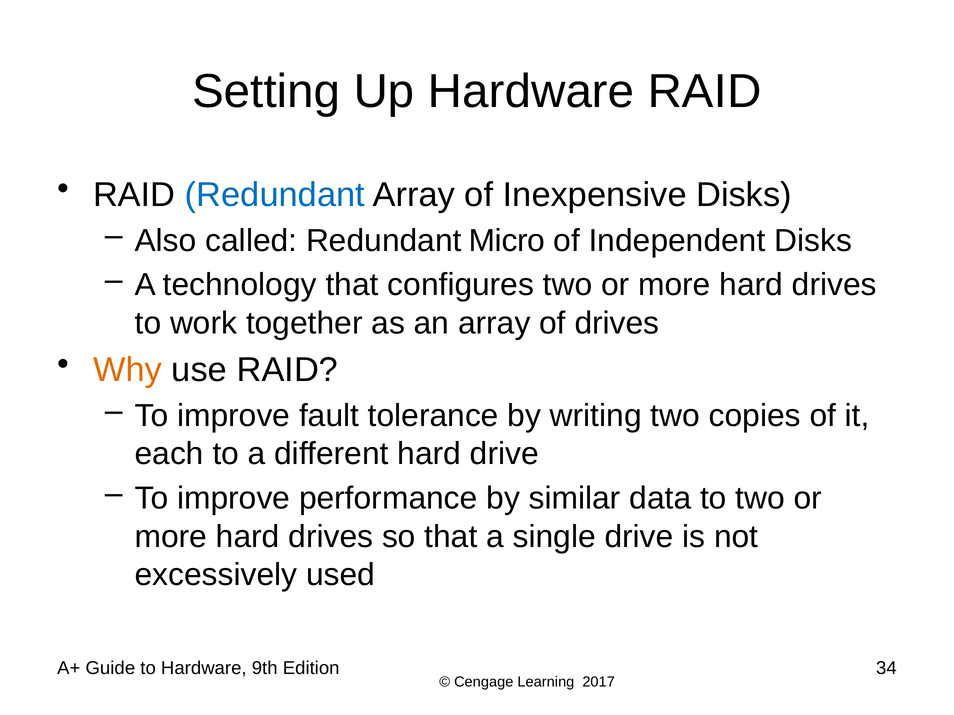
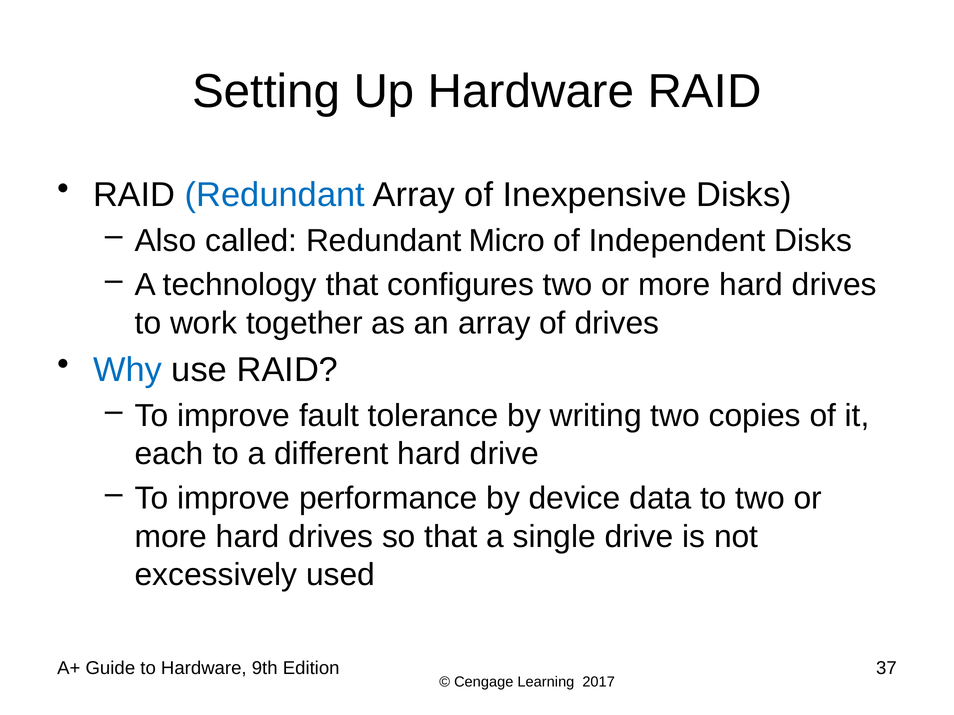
Why colour: orange -> blue (127, 370)
similar: similar -> device (575, 499)
34: 34 -> 37 (886, 669)
